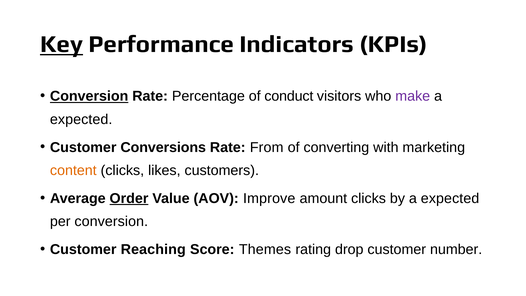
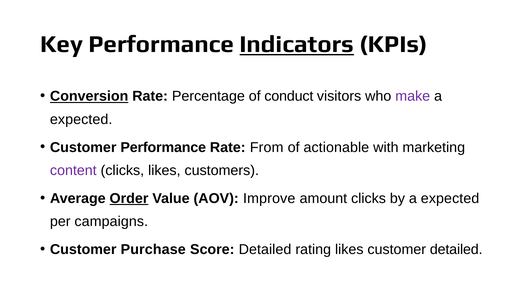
Key underline: present -> none (61, 44)
Indicators underline: none -> present (297, 44)
Customer Conversions: Conversions -> Performance (163, 147)
converting: converting -> actionable (336, 147)
content colour: orange -> purple (73, 170)
per conversion: conversion -> campaigns (111, 221)
Reaching: Reaching -> Purchase (153, 249)
Score Themes: Themes -> Detailed (265, 249)
rating drop: drop -> likes (349, 249)
customer number: number -> detailed (456, 249)
